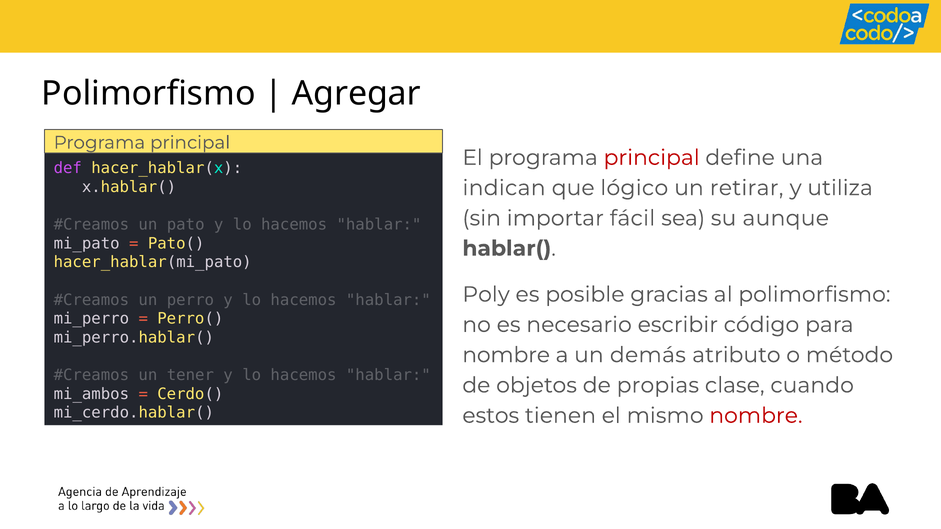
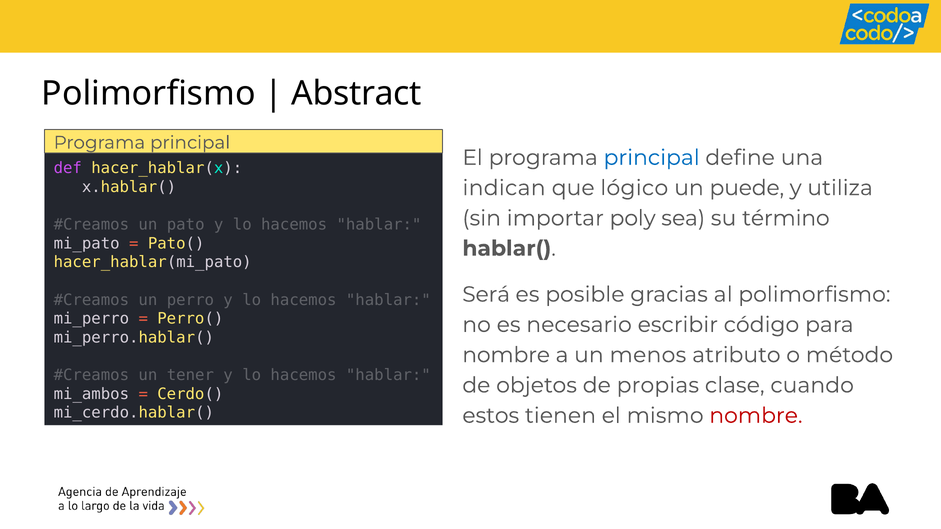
Agregar: Agregar -> Abstract (357, 94)
principal colour: red -> blue (652, 158)
retirar: retirar -> puede (747, 188)
fácil: fácil -> poly (633, 218)
aunque: aunque -> término (786, 218)
Poly: Poly -> Será (486, 295)
demás: demás -> menos (648, 355)
